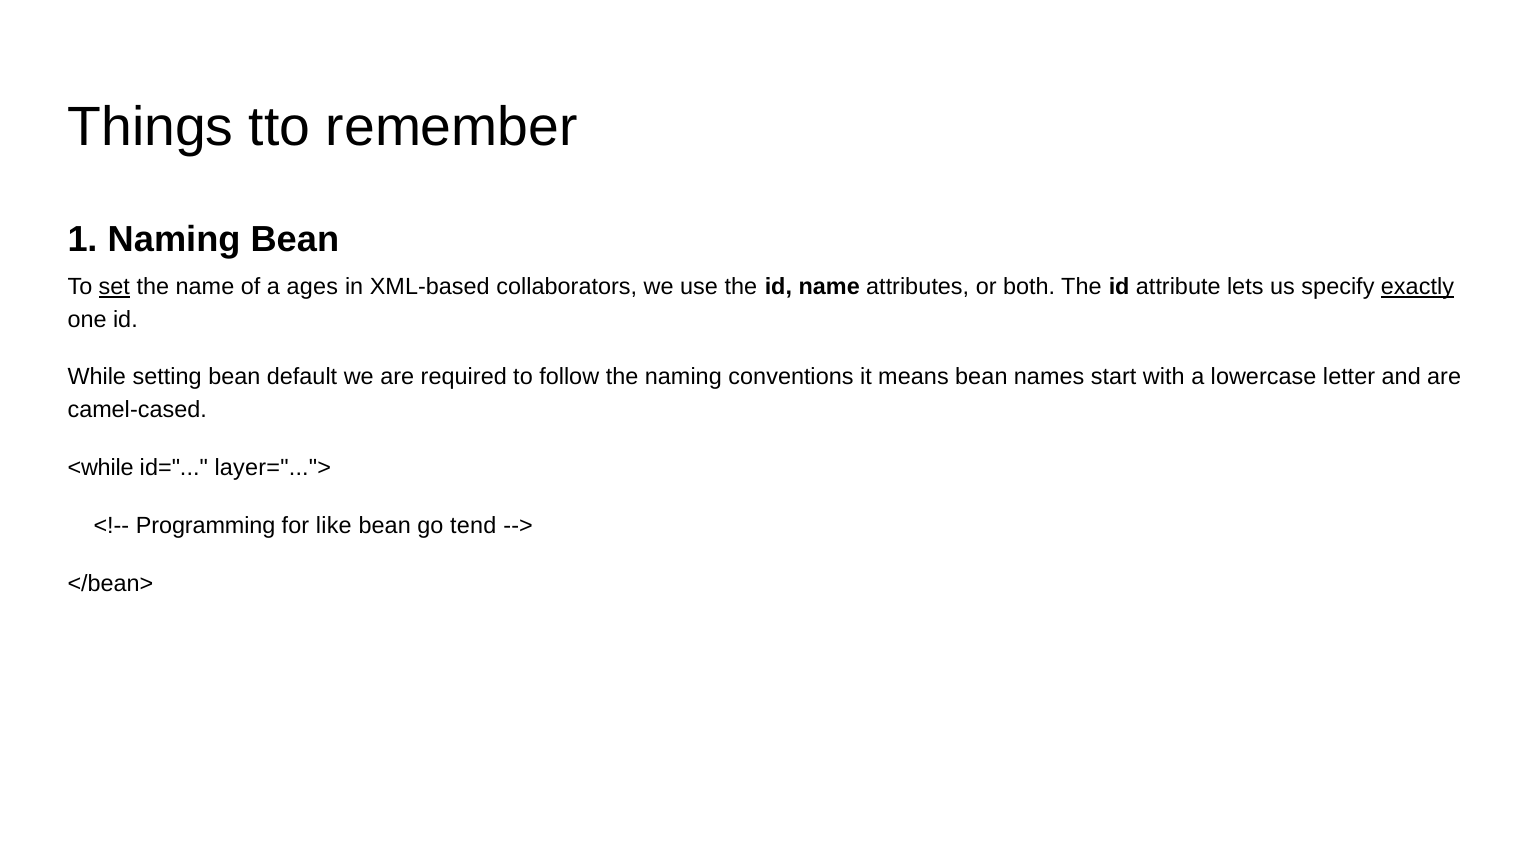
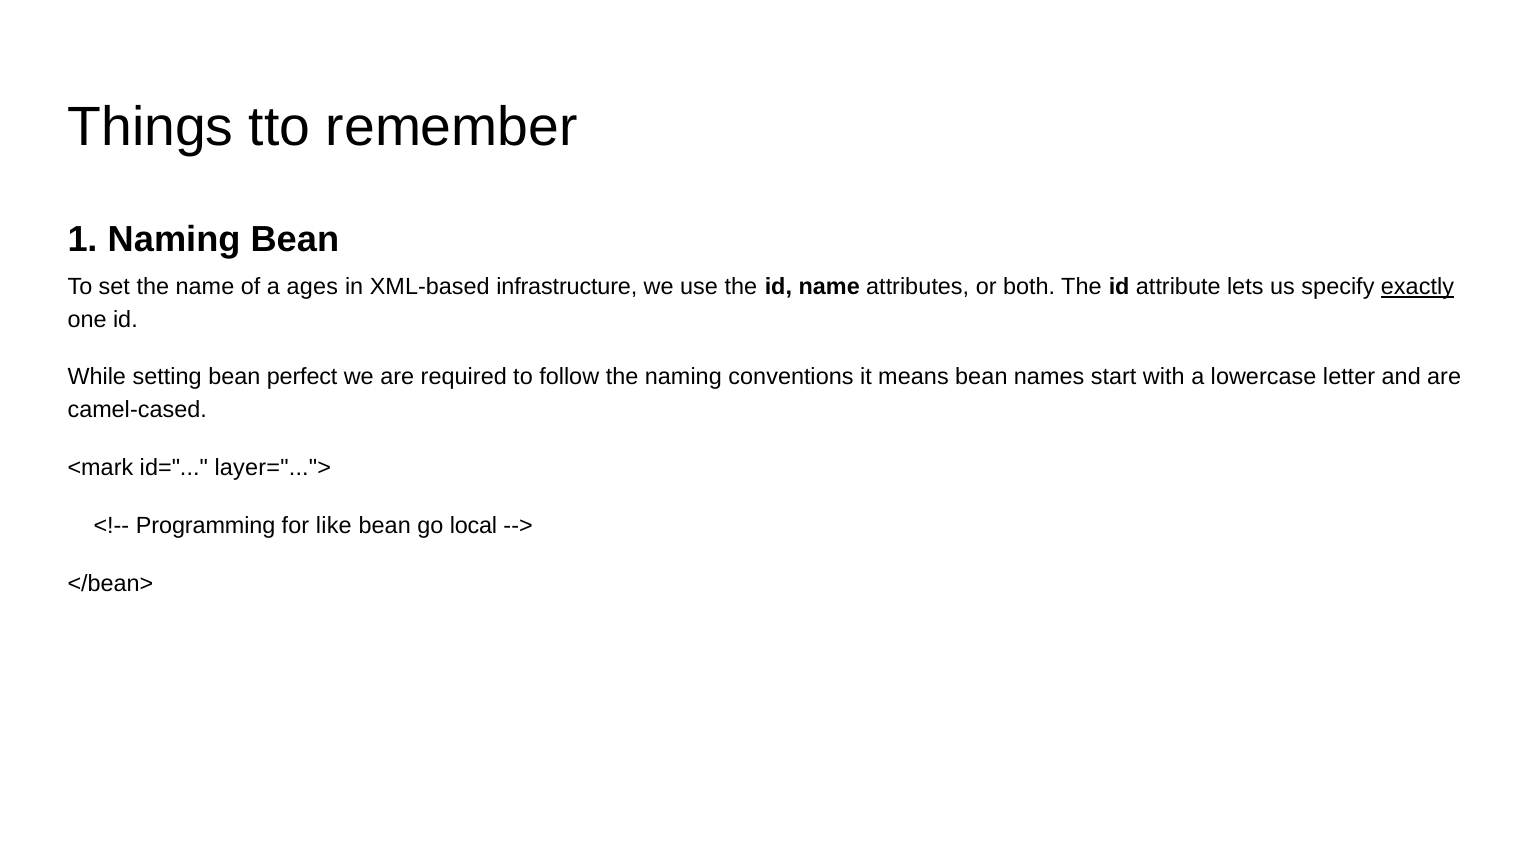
set underline: present -> none (114, 287)
collaborators: collaborators -> infrastructure (567, 287)
default: default -> perfect (302, 377)
<while: <while -> <mark (100, 467)
tend: tend -> local (474, 525)
